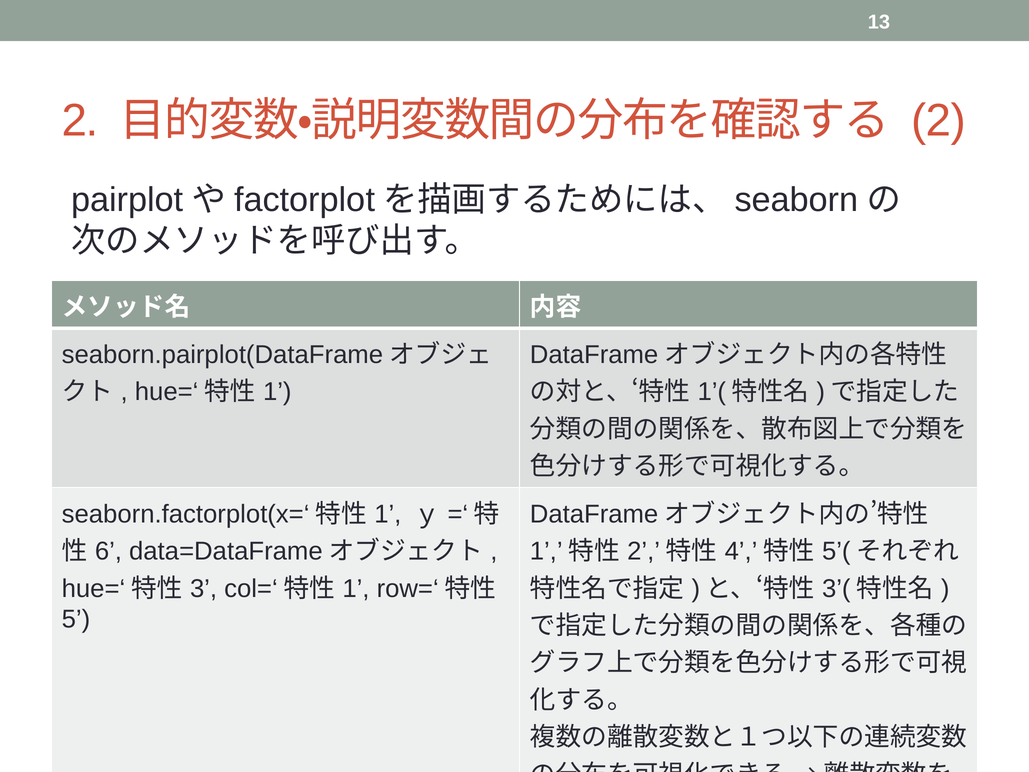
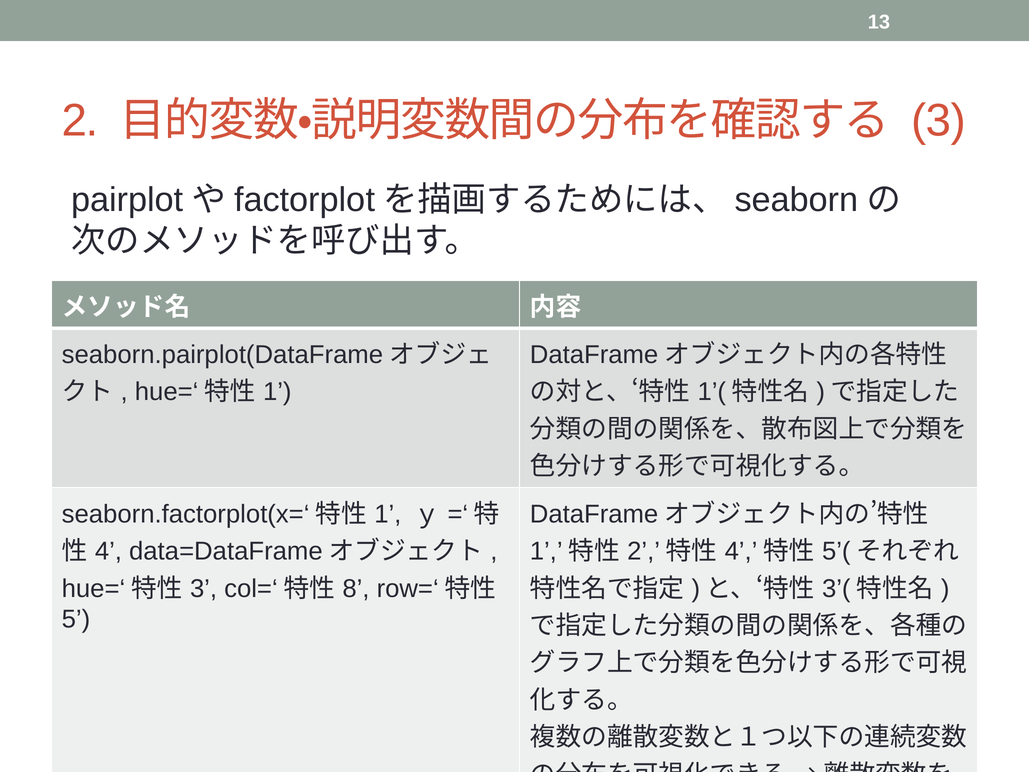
2: 2 -> 3 (939, 121)
6: 6 -> 4 (108, 551)
1: 1 -> 8 (356, 588)
